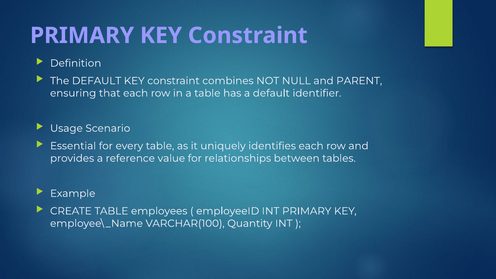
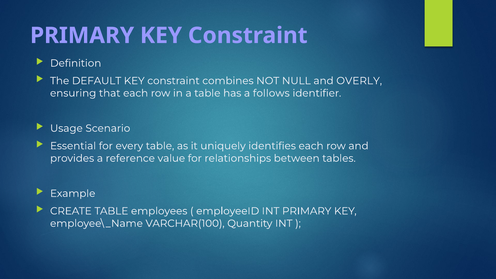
PARENT: PARENT -> OVERLY (359, 81)
a default: default -> follows (271, 93)
